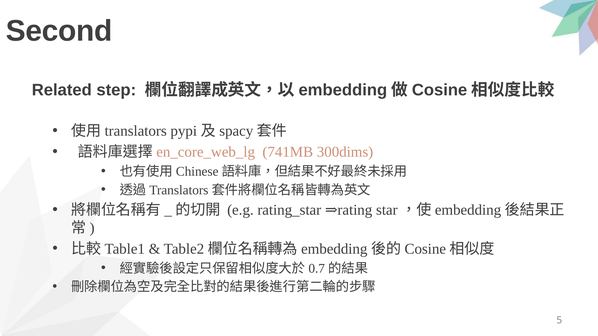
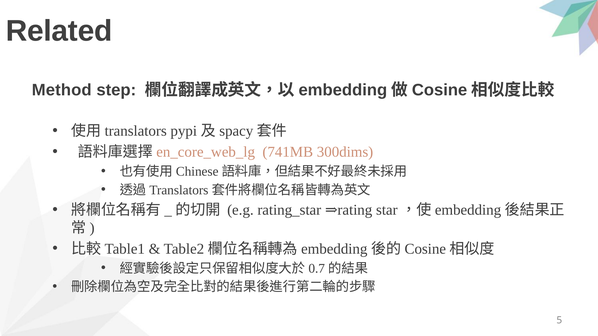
Second: Second -> Related (59, 31)
Related: Related -> Method (62, 90)
